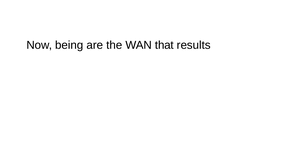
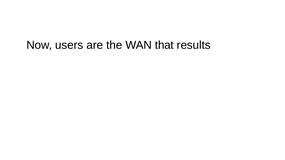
being: being -> users (69, 45)
